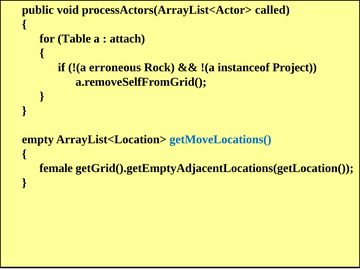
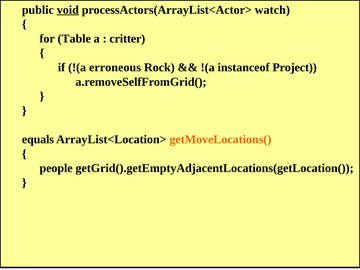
void underline: none -> present (68, 10)
called: called -> watch (272, 10)
attach: attach -> critter (127, 39)
empty: empty -> equals (38, 139)
getMoveLocations( colour: blue -> orange (220, 139)
female: female -> people (56, 168)
